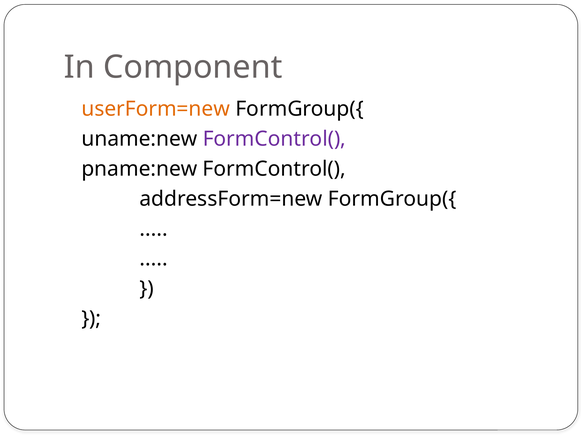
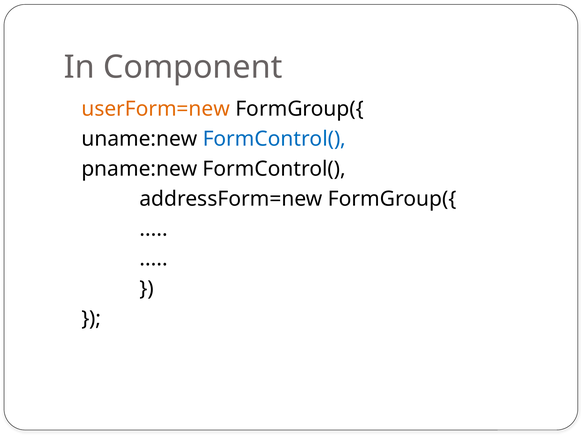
FormControl( colour: purple -> blue (274, 139)
